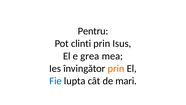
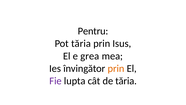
Pot clinti: clinti -> tăria (81, 43)
Fie colour: blue -> purple (56, 81)
de mari: mari -> tăria (126, 81)
